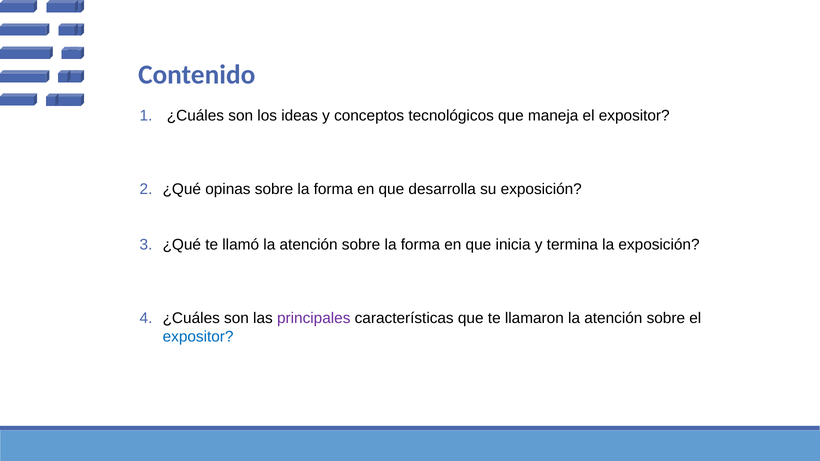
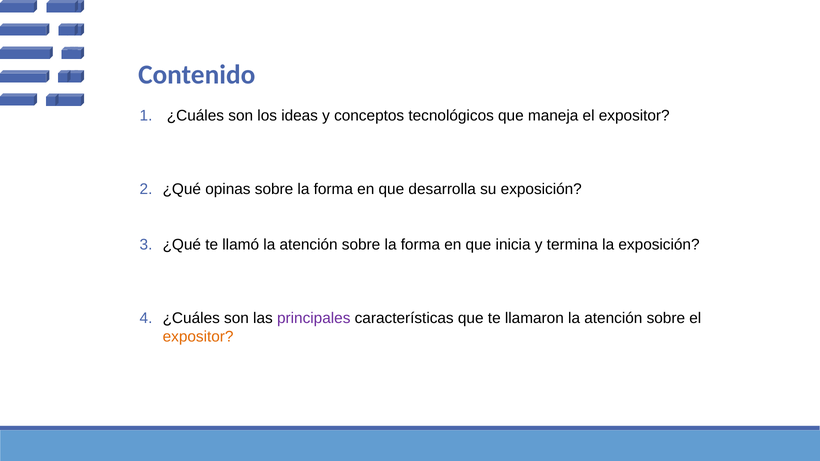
expositor colour: blue -> orange (198, 337)
